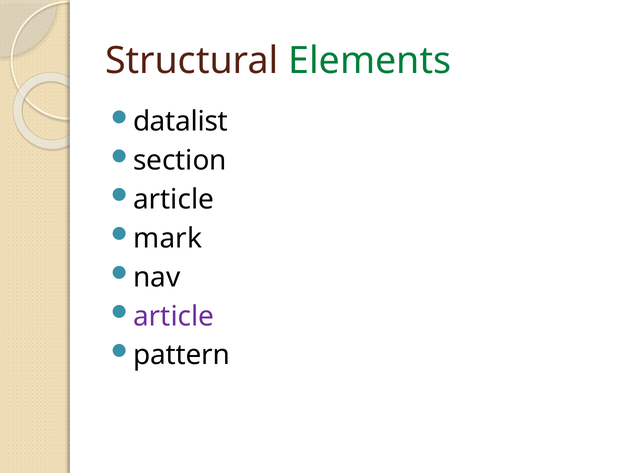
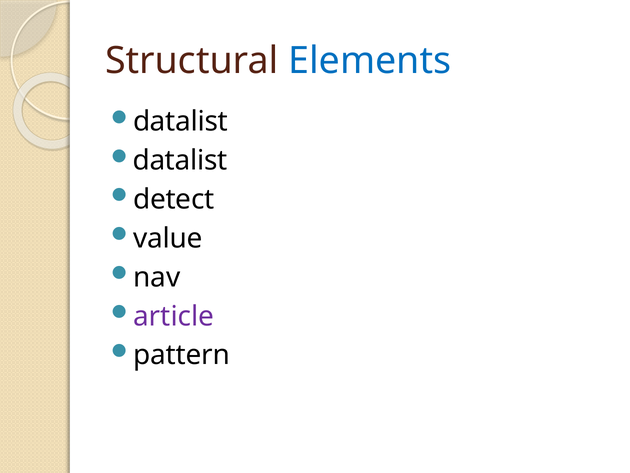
Elements colour: green -> blue (370, 61)
section: section -> datalist (180, 160)
article: article -> detect (174, 199)
mark: mark -> value (168, 238)
